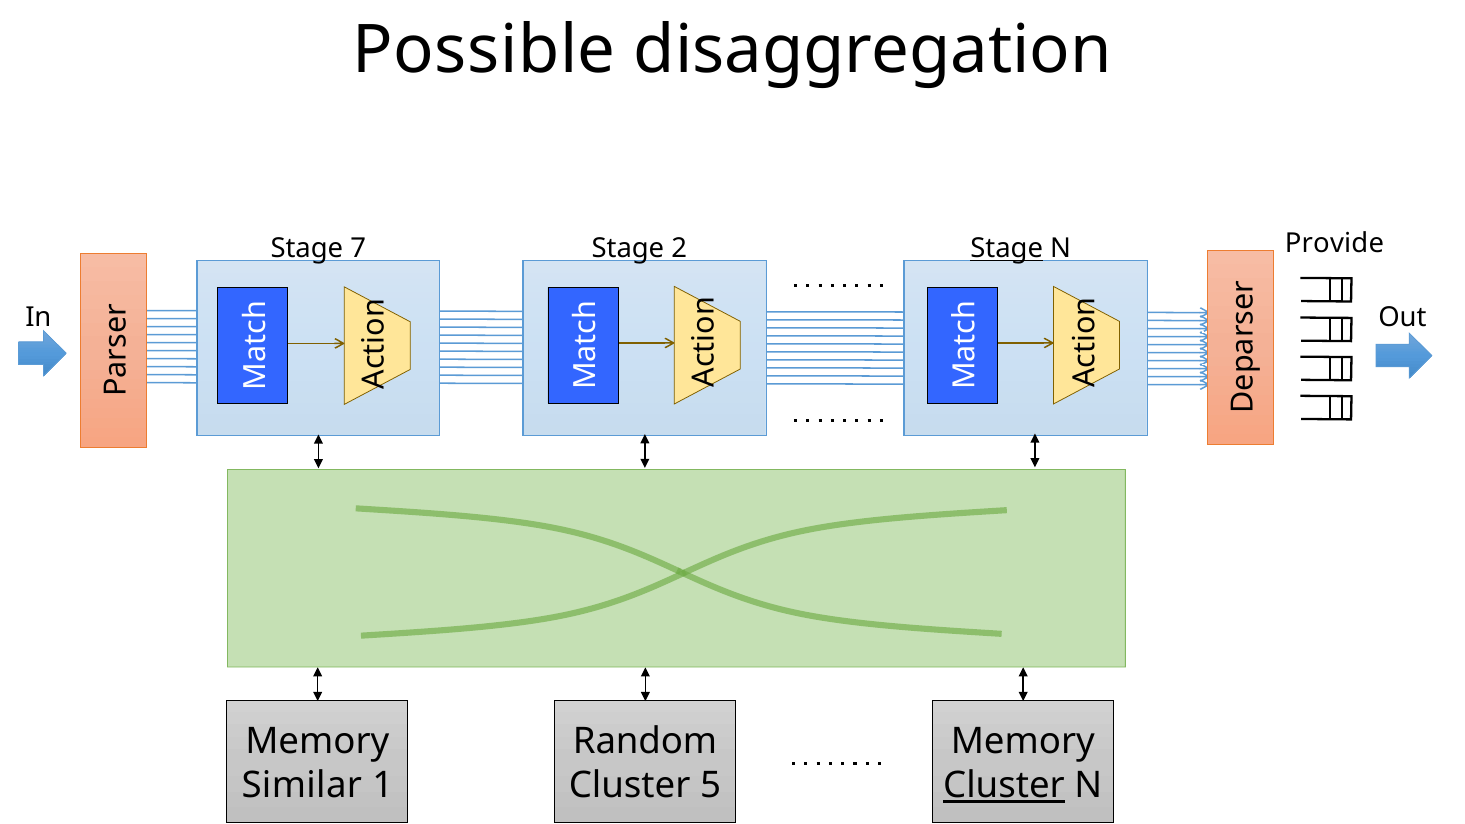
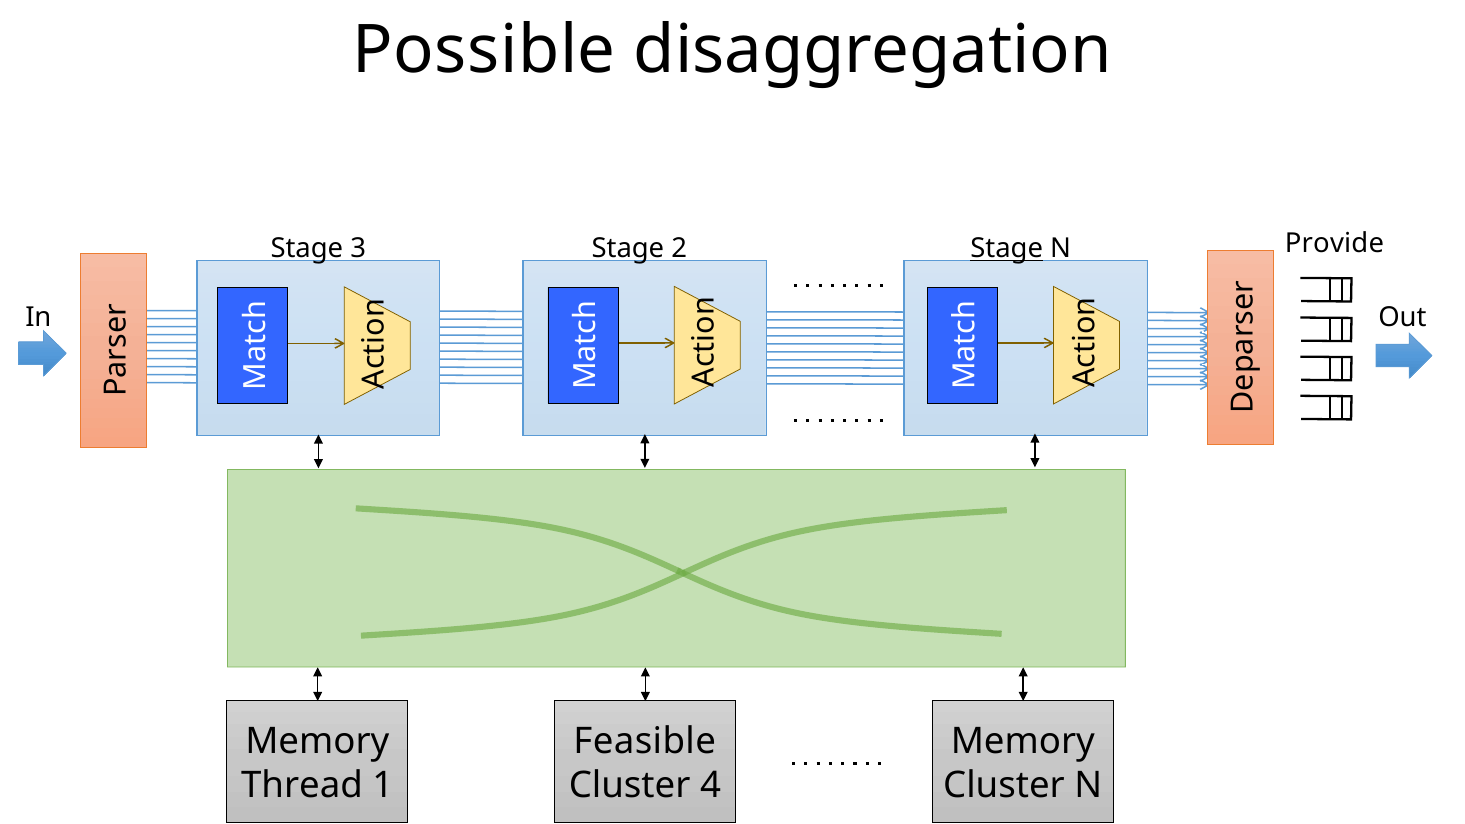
7: 7 -> 3 (358, 249)
Random: Random -> Feasible (645, 742)
Similar: Similar -> Thread (302, 786)
5: 5 -> 4 (711, 786)
Cluster underline: present -> none (1004, 786)
